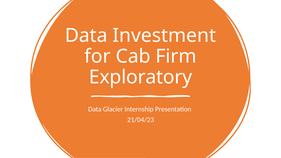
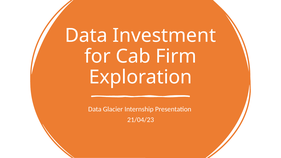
Exploratory: Exploratory -> Exploration (140, 77)
